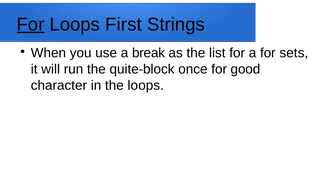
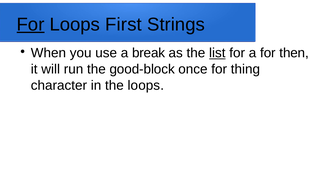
list underline: none -> present (217, 53)
sets: sets -> then (294, 53)
quite-block: quite-block -> good-block (142, 69)
good: good -> thing (245, 69)
